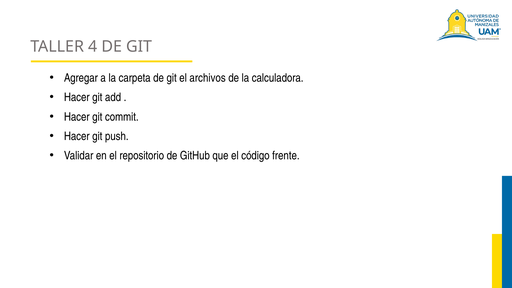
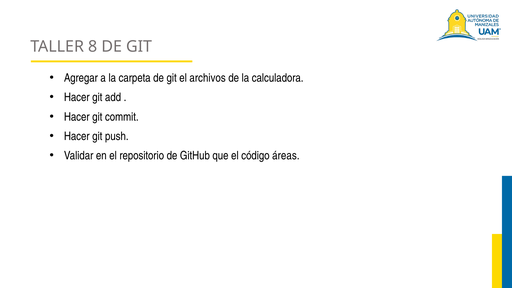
4: 4 -> 8 (93, 46)
frente: frente -> áreas (286, 156)
